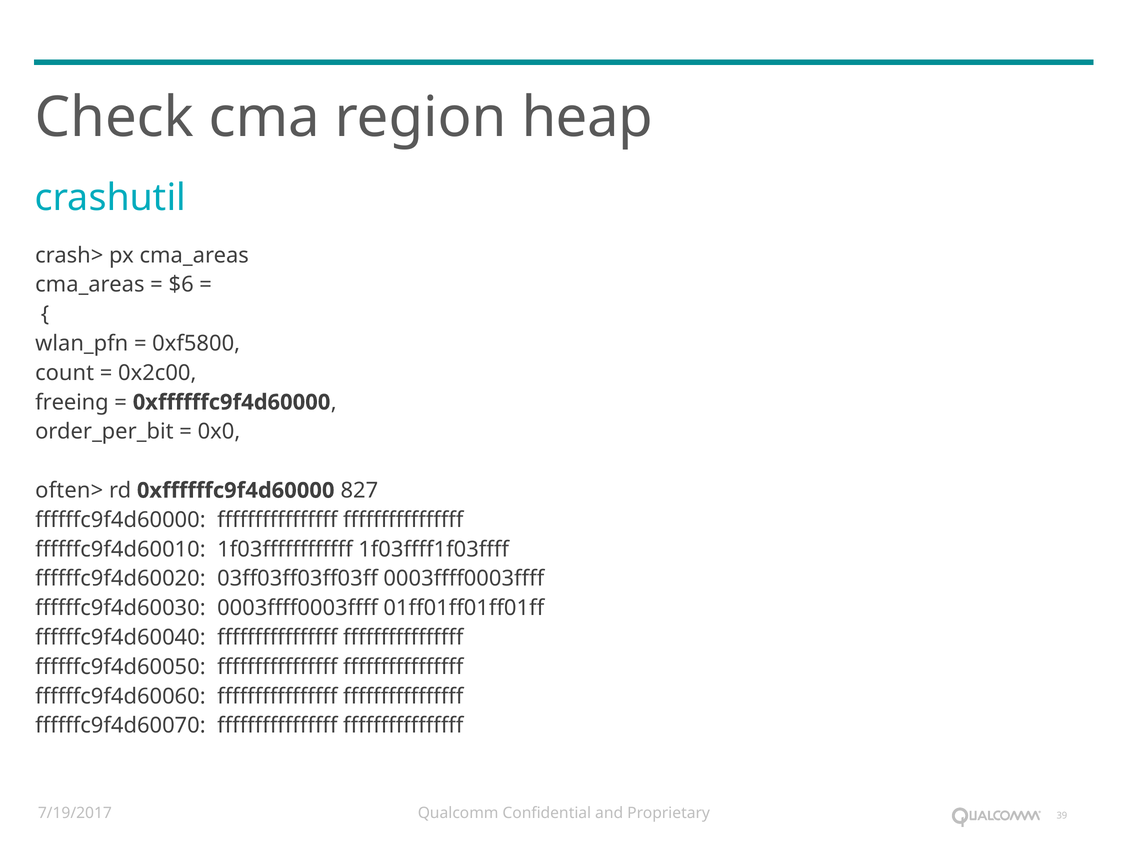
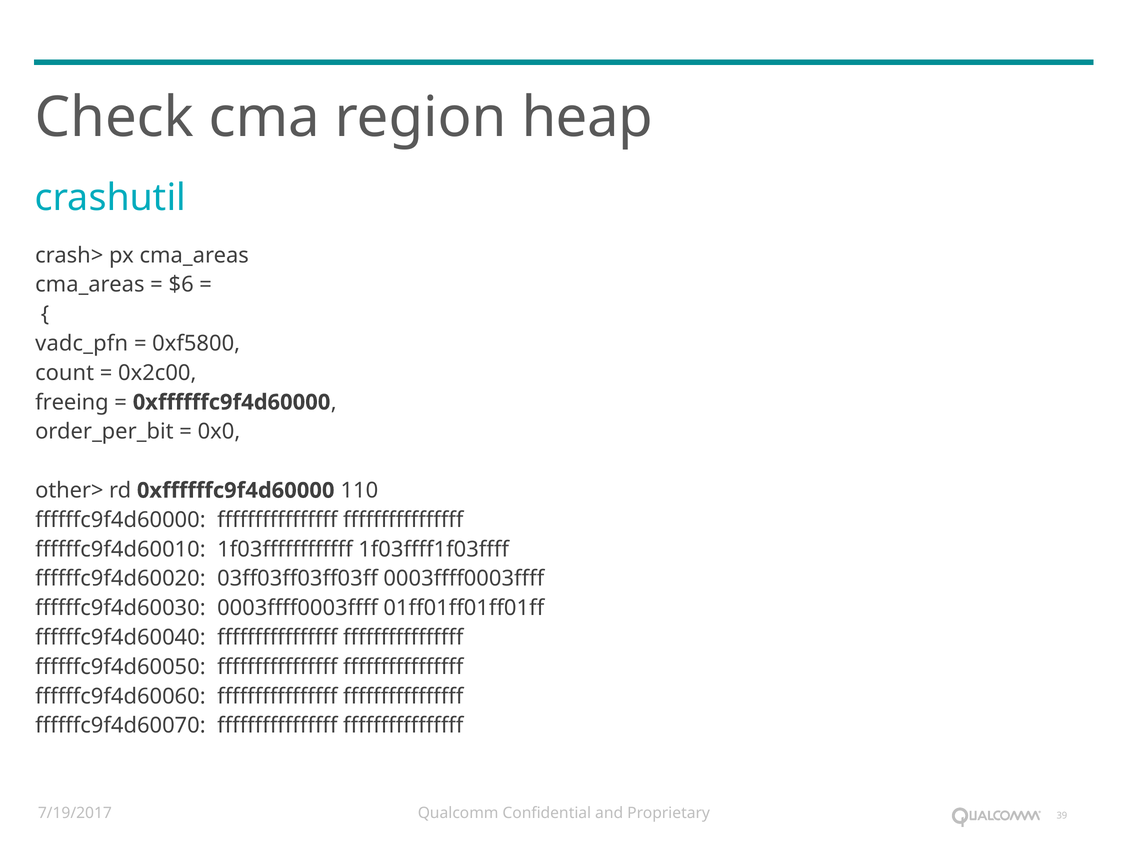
wlan_pfn: wlan_pfn -> vadc_pfn (82, 344)
often>: often> -> other> (69, 491)
827: 827 -> 110 (359, 491)
